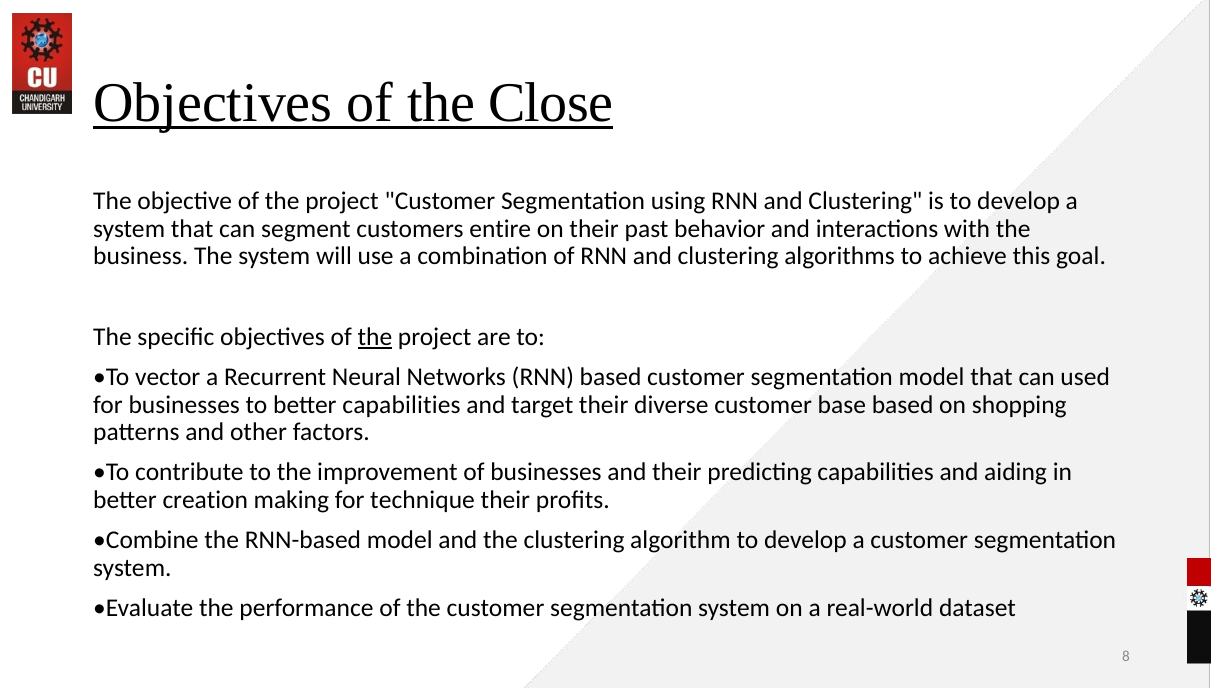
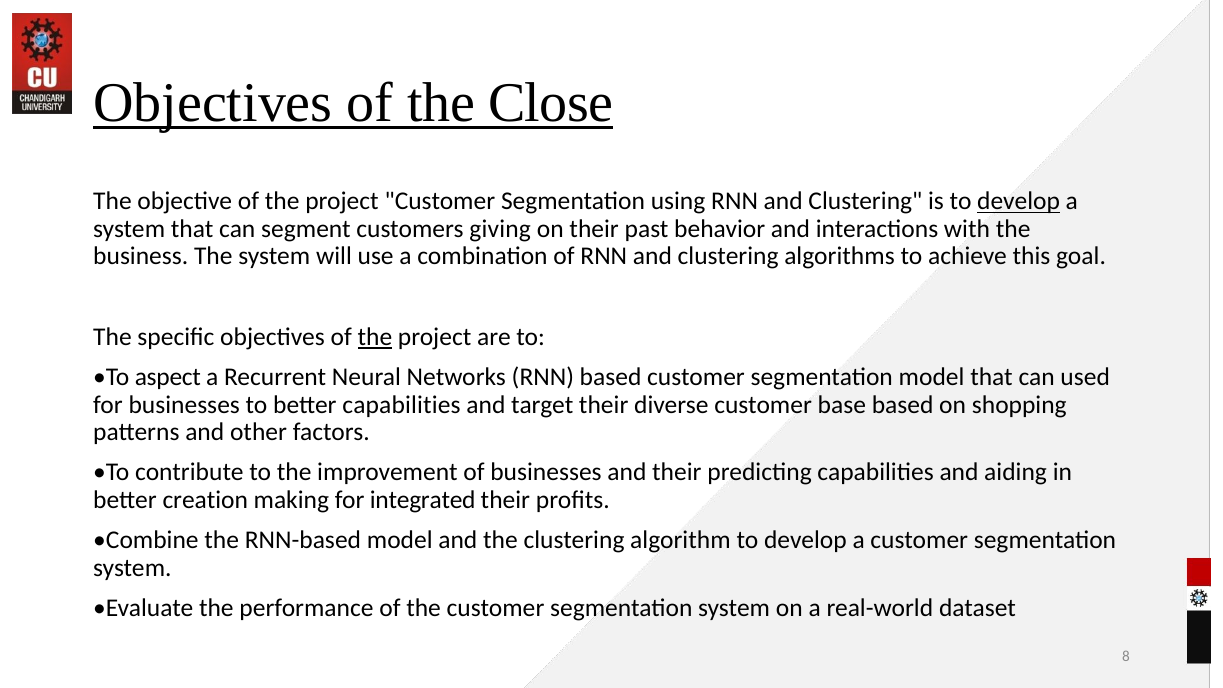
develop underline: none -> present (1019, 201)
entire: entire -> giving (500, 229)
vector: vector -> aspect (168, 377)
technique: technique -> integrated (423, 500)
